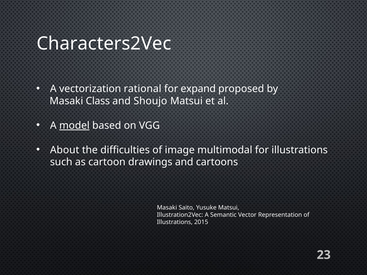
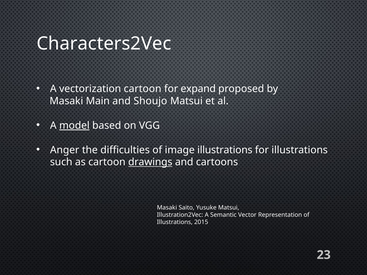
vectorization rational: rational -> cartoon (143, 89)
Class: Class -> Main (98, 101)
About: About -> Anger (65, 150)
image multimodal: multimodal -> illustrations (225, 150)
drawings underline: none -> present (150, 162)
